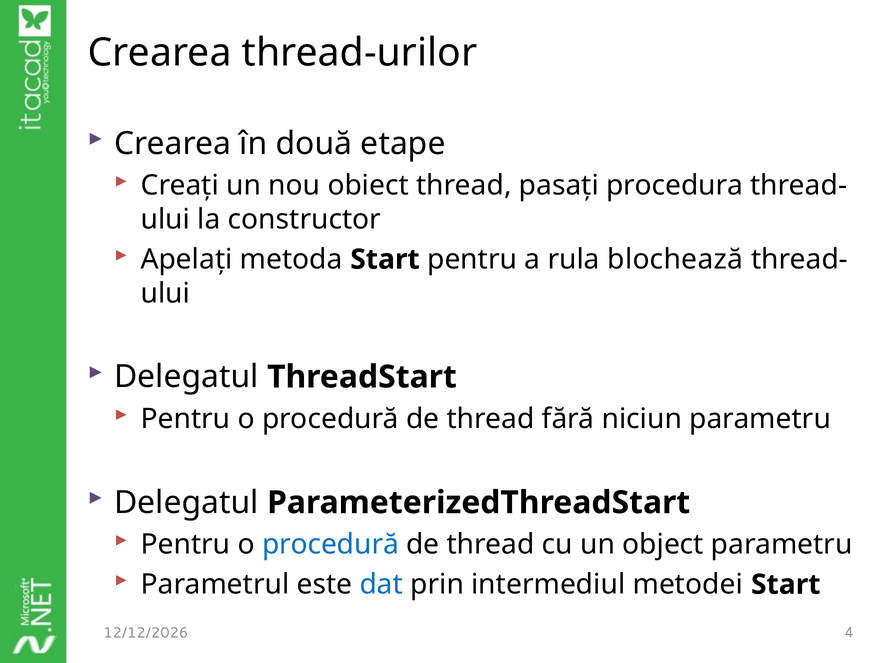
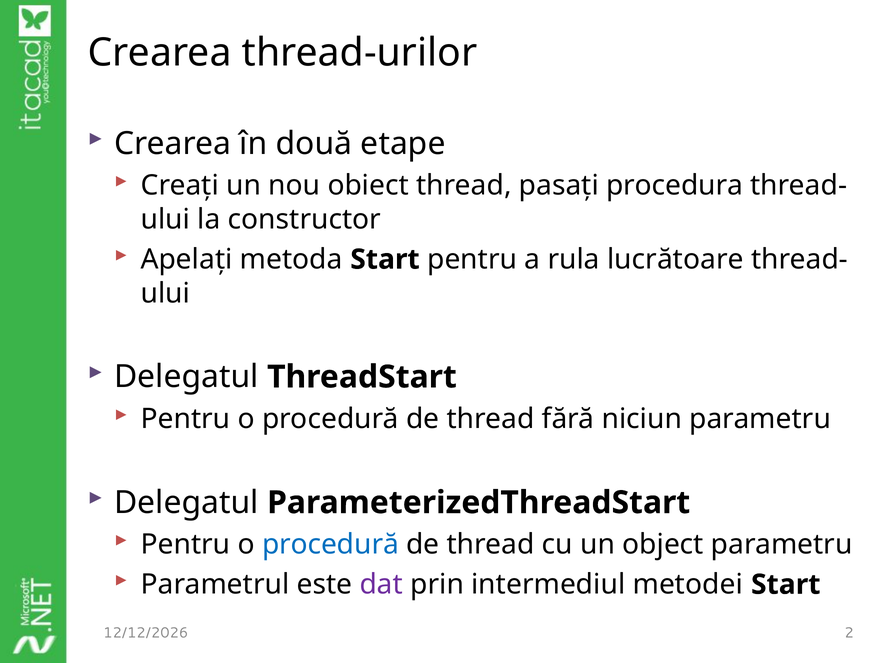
blochează: blochează -> lucrătoare (675, 259)
dat colour: blue -> purple (381, 584)
4: 4 -> 2 (849, 632)
